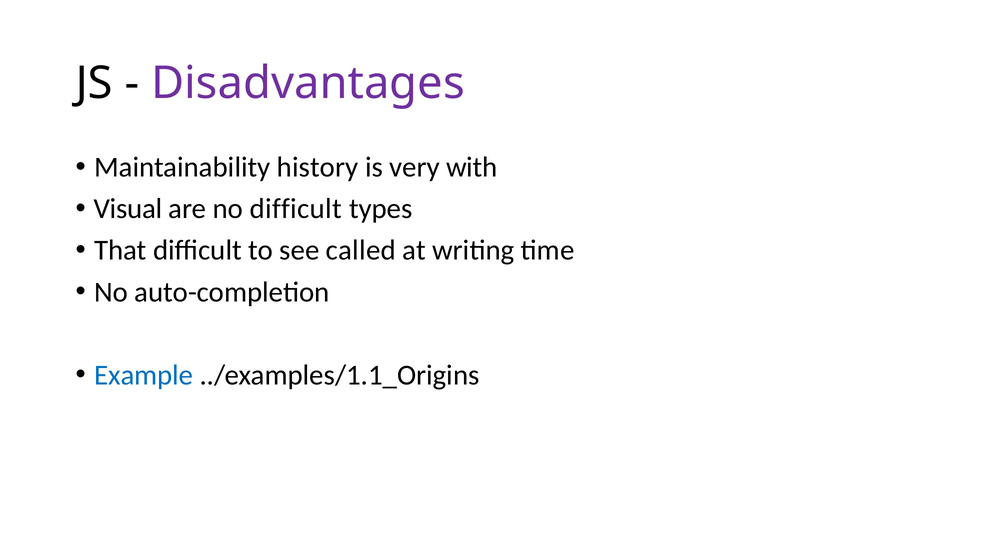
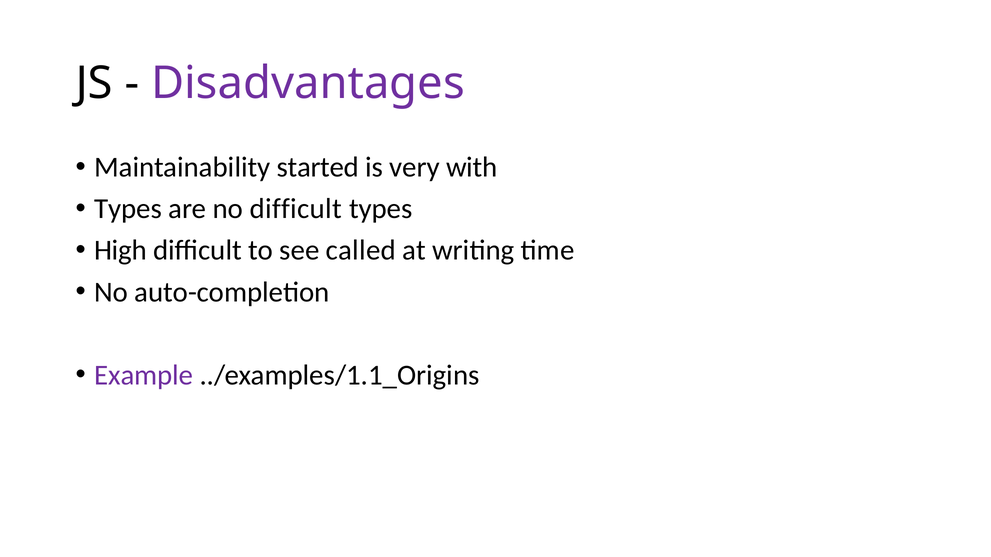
history: history -> started (318, 168)
Visual: Visual -> Types (128, 209)
That: That -> High (120, 251)
Example colour: blue -> purple (144, 375)
